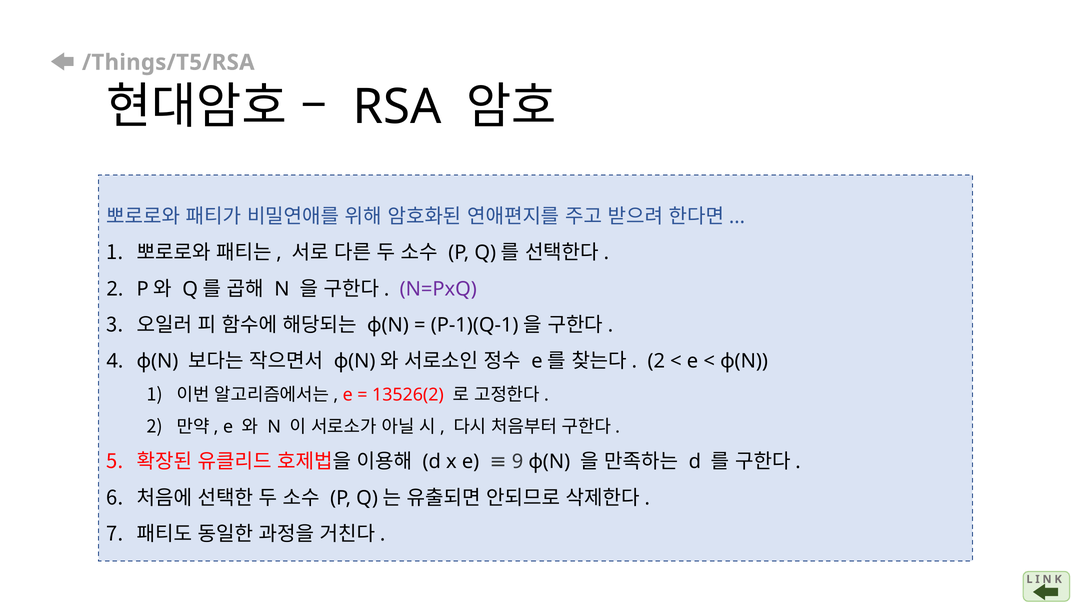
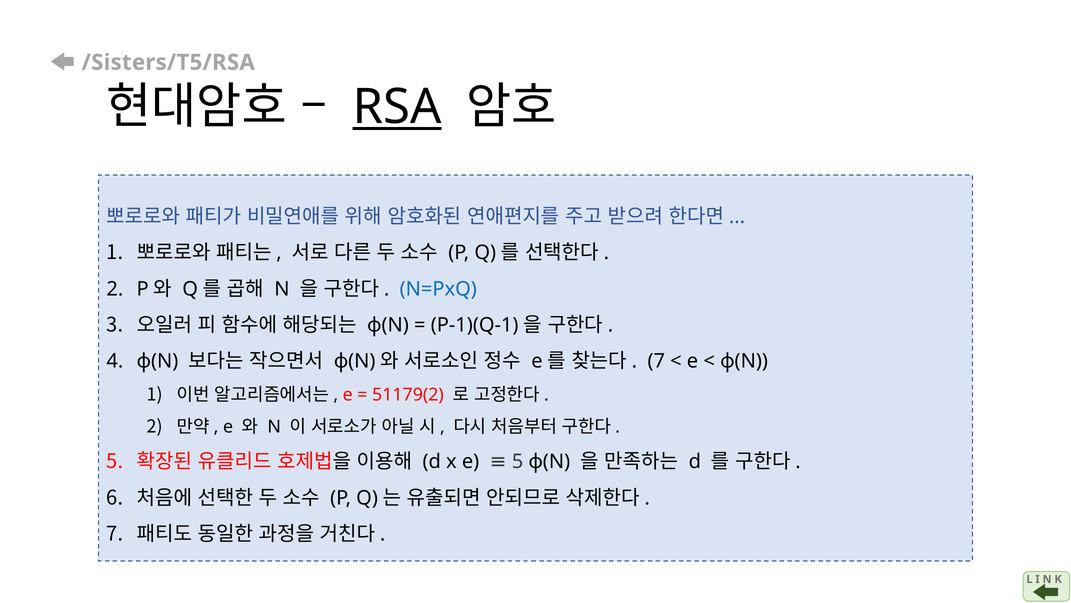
/Things/T5/RSA: /Things/T5/RSA -> /Sisters/T5/RSA (168, 62)
RSA underline: none -> present (397, 107)
N=PxQ colour: purple -> blue (438, 289)
2: 2 -> 7 (656, 361)
13526(2: 13526(2 -> 51179(2 (408, 394)
e 9: 9 -> 5 (518, 461)
